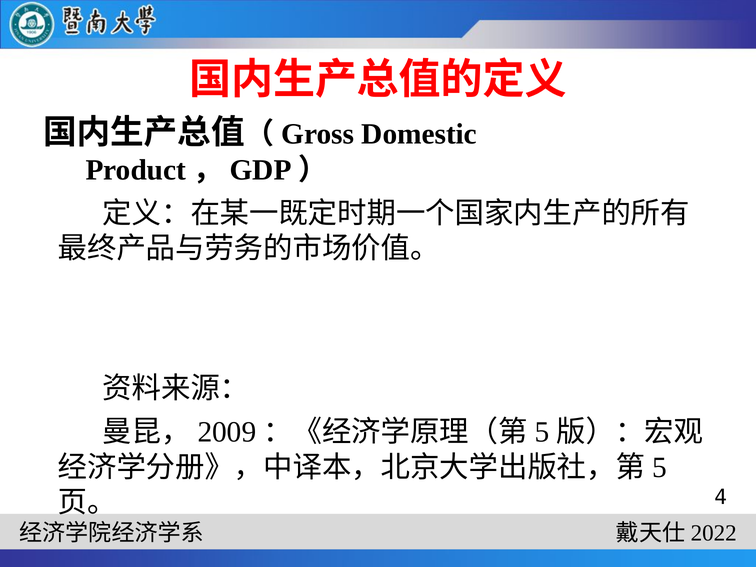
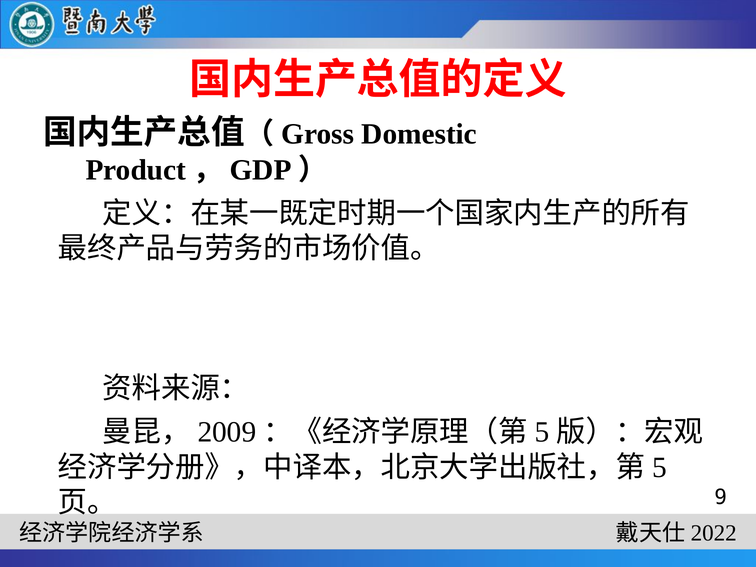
4: 4 -> 9 (721, 498)
